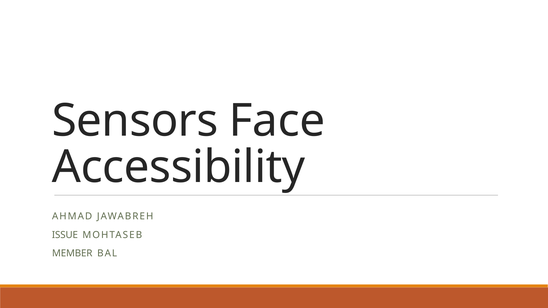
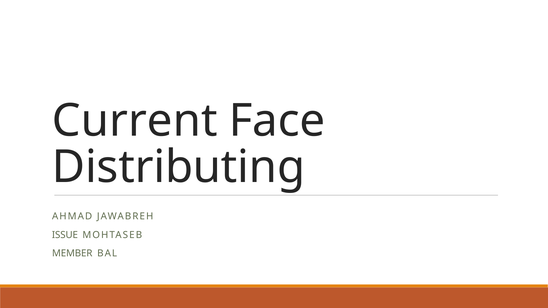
Sensors: Sensors -> Current (135, 121)
Accessibility: Accessibility -> Distributing (178, 167)
